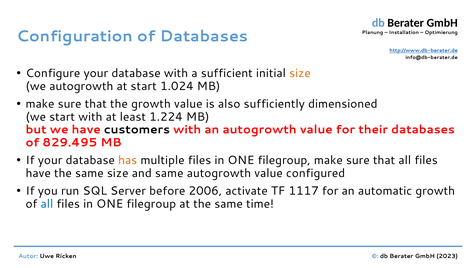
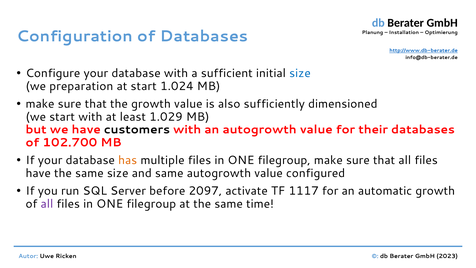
size colour: orange -> blue (300, 73)
we autogrowth: autogrowth -> preparation (81, 86)
1.224: 1.224 -> 1.029 (166, 117)
829.495: 829.495 -> 102.700 (70, 142)
2006: 2006 -> 2097 (205, 191)
all colour: blue -> purple (47, 204)
